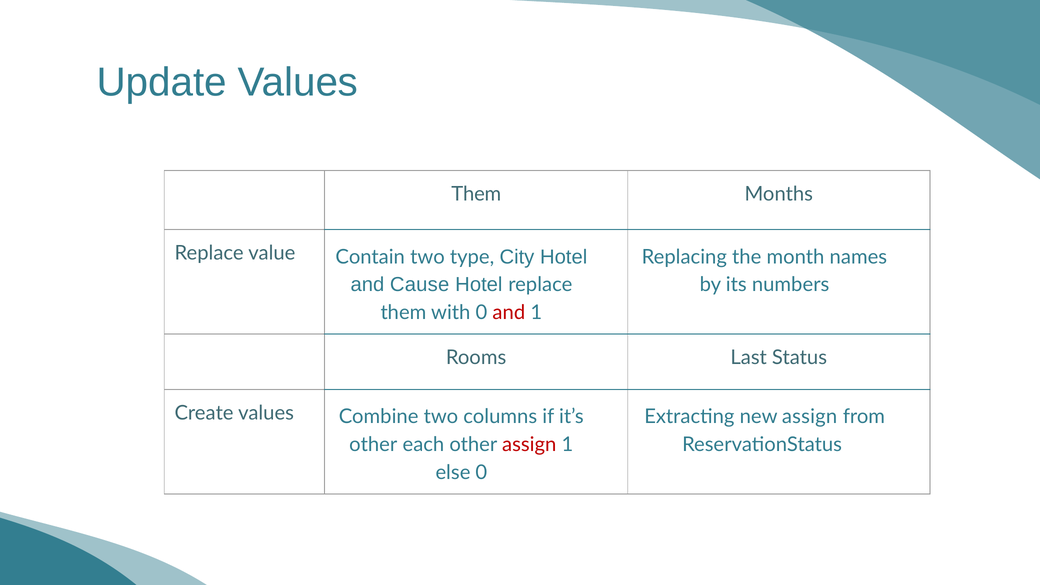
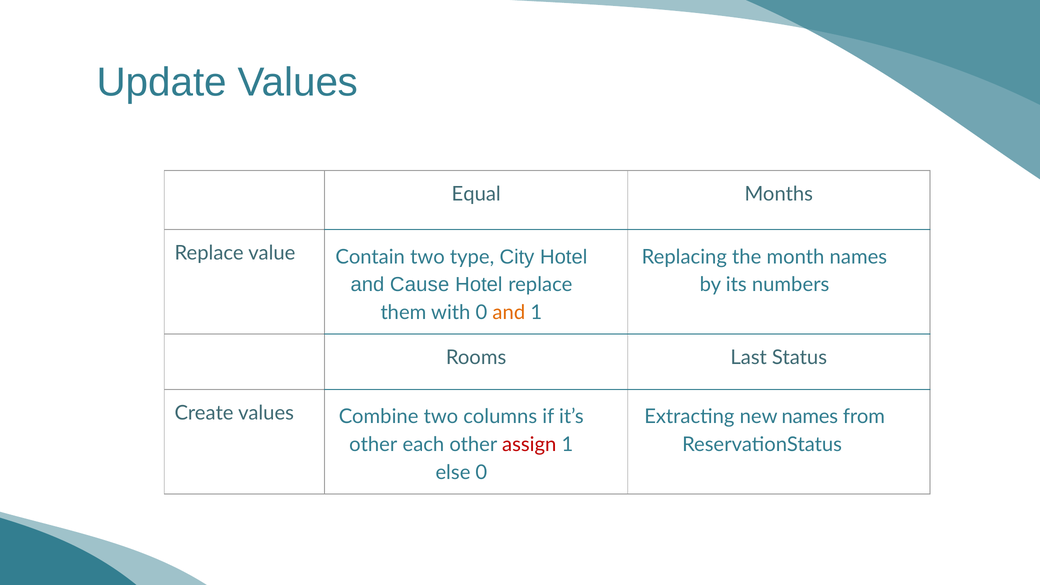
Them: Them -> Equal (476, 194)
and colour: red -> orange (509, 313)
new assign: assign -> names (810, 417)
